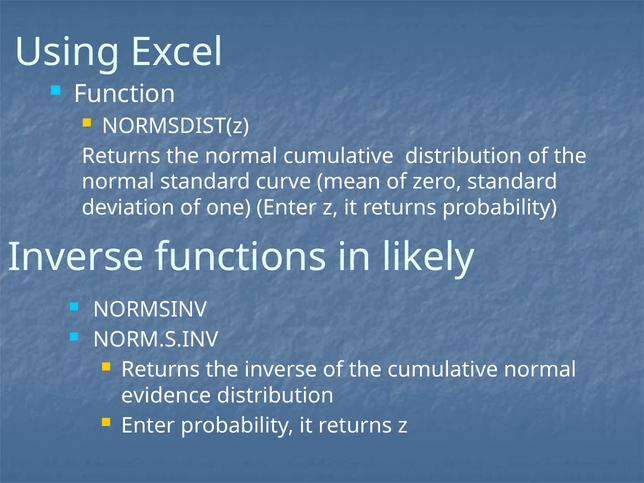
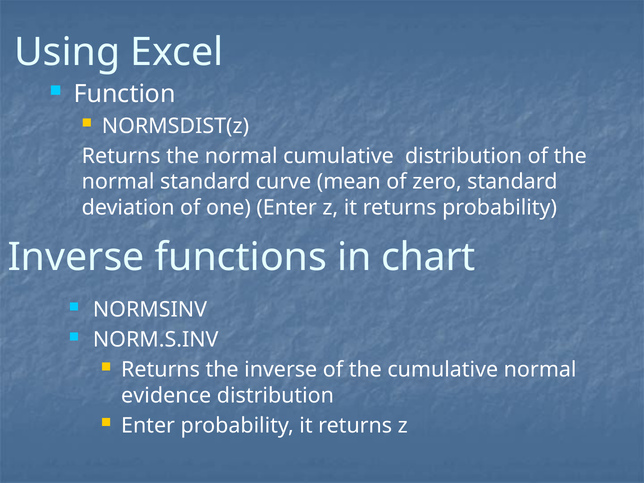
likely: likely -> chart (429, 257)
